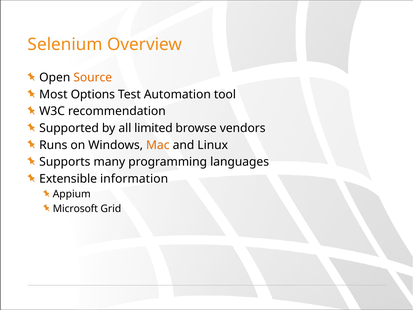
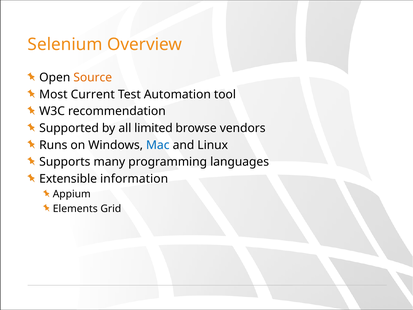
Options: Options -> Current (93, 94)
Mac colour: orange -> blue (158, 145)
Microsoft: Microsoft -> Elements (75, 208)
